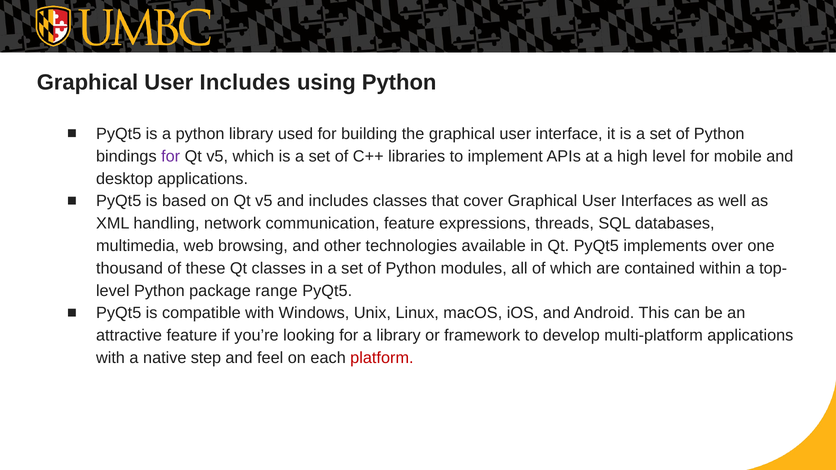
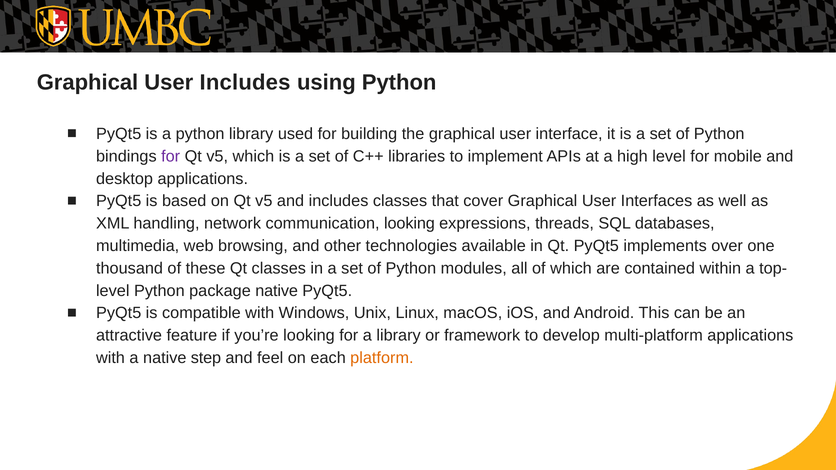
communication feature: feature -> looking (409, 224)
package range: range -> native (277, 291)
platform colour: red -> orange (382, 358)
